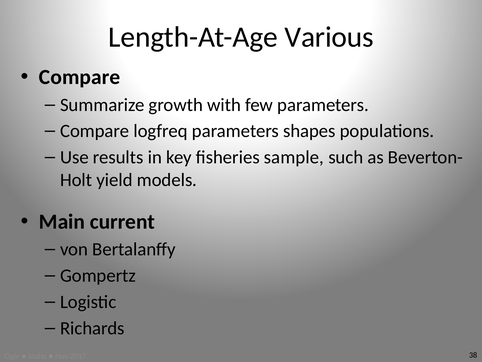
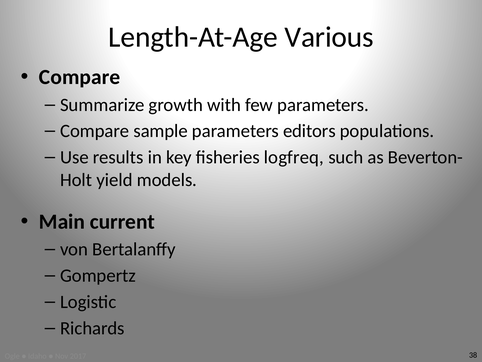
logfreq: logfreq -> sample (161, 131)
shapes: shapes -> editors (309, 131)
sample: sample -> logfreq (294, 157)
